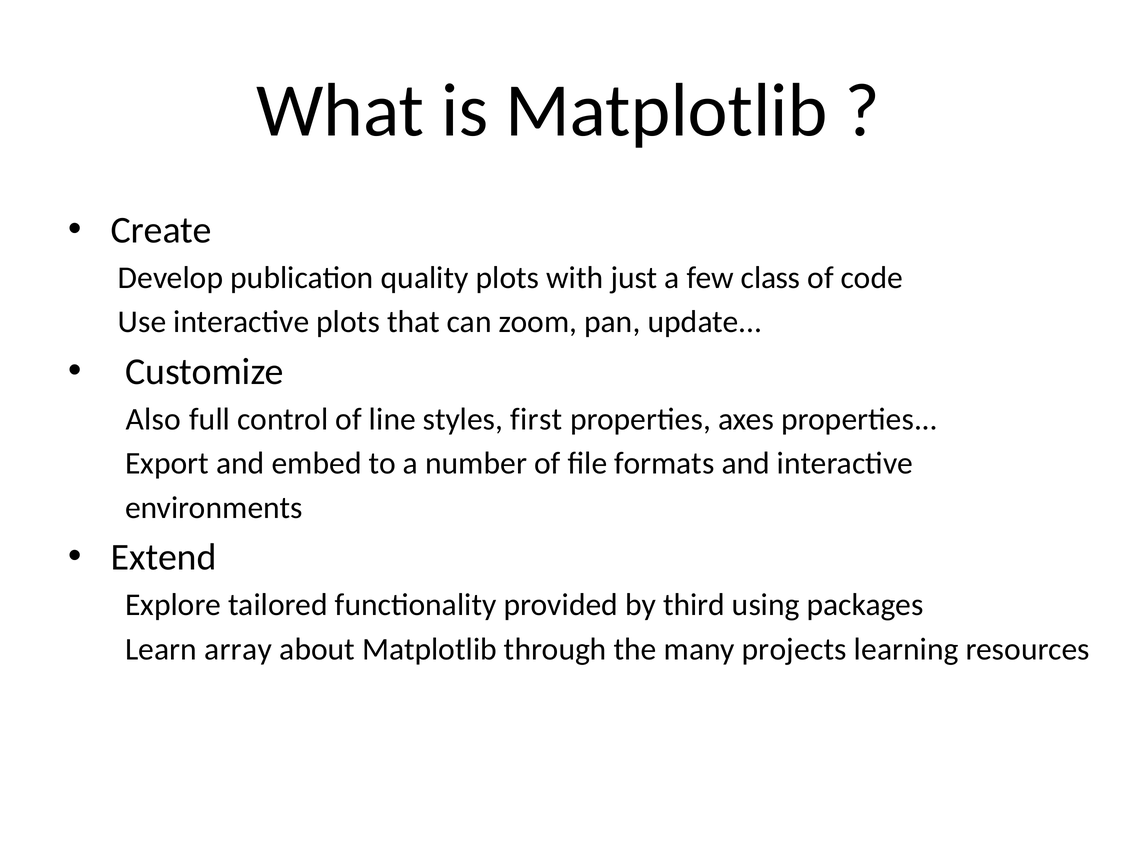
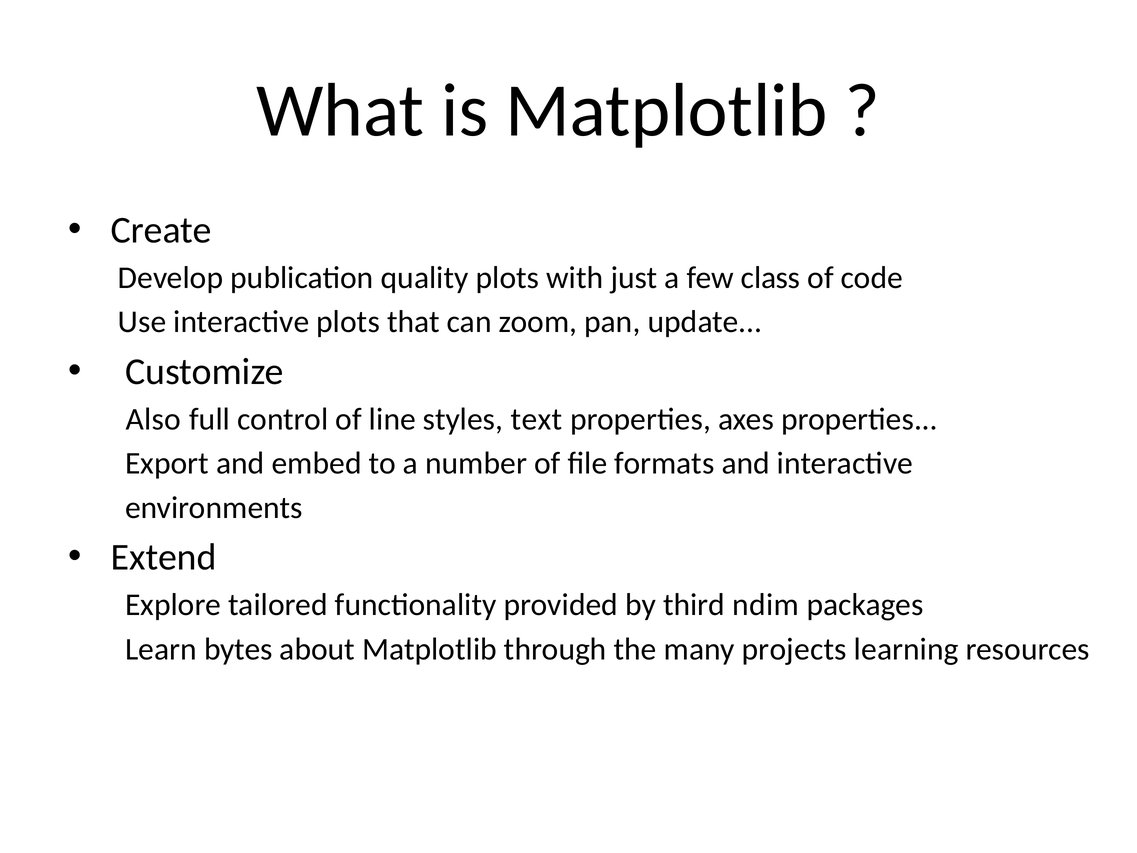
first: first -> text (536, 419)
using: using -> ndim (766, 605)
array: array -> bytes (238, 649)
